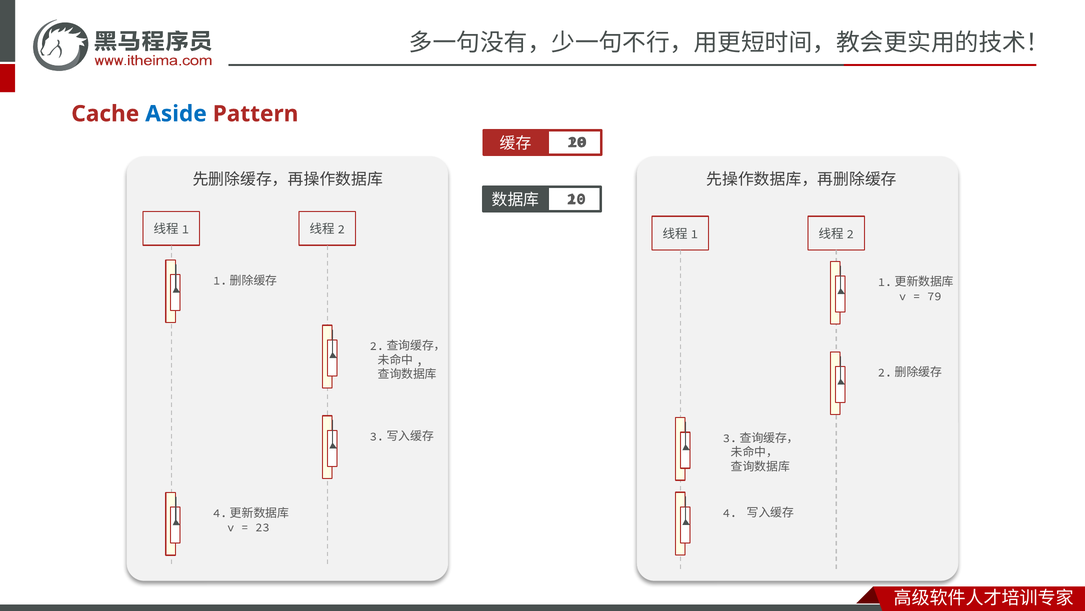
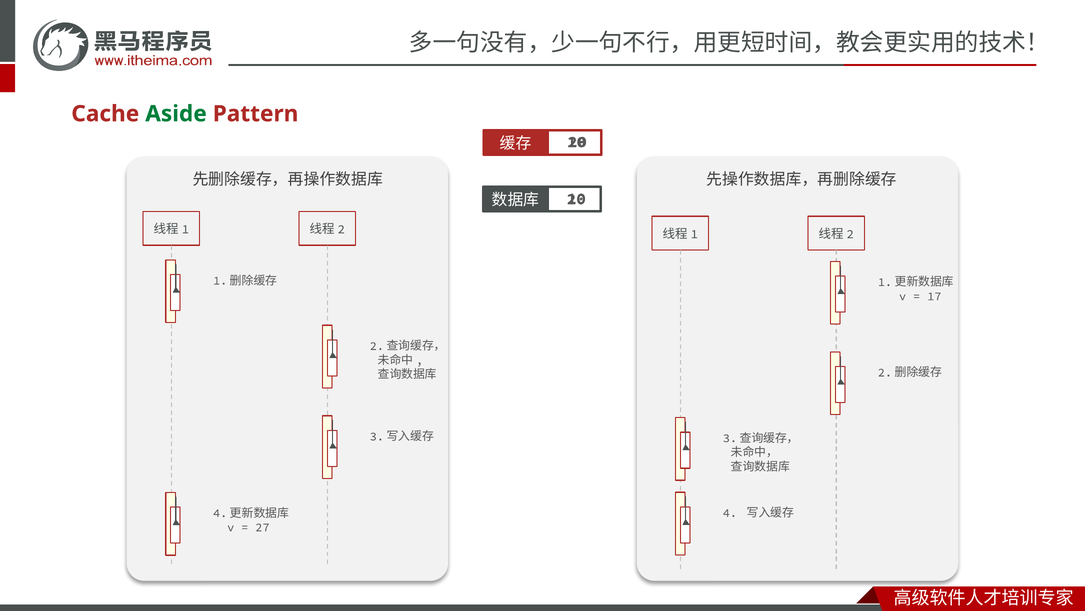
Aside colour: blue -> green (176, 114)
79: 79 -> 17 (934, 296)
23: 23 -> 27 (262, 527)
